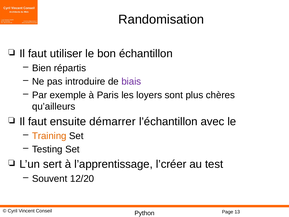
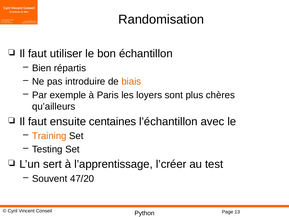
biais colour: purple -> orange (131, 81)
démarrer: démarrer -> centaines (113, 121)
12/20: 12/20 -> 47/20 (82, 178)
